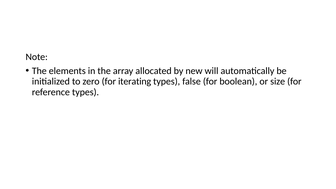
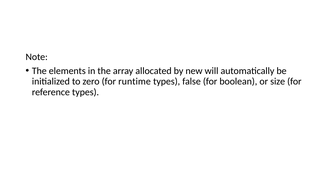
iterating: iterating -> runtime (135, 81)
